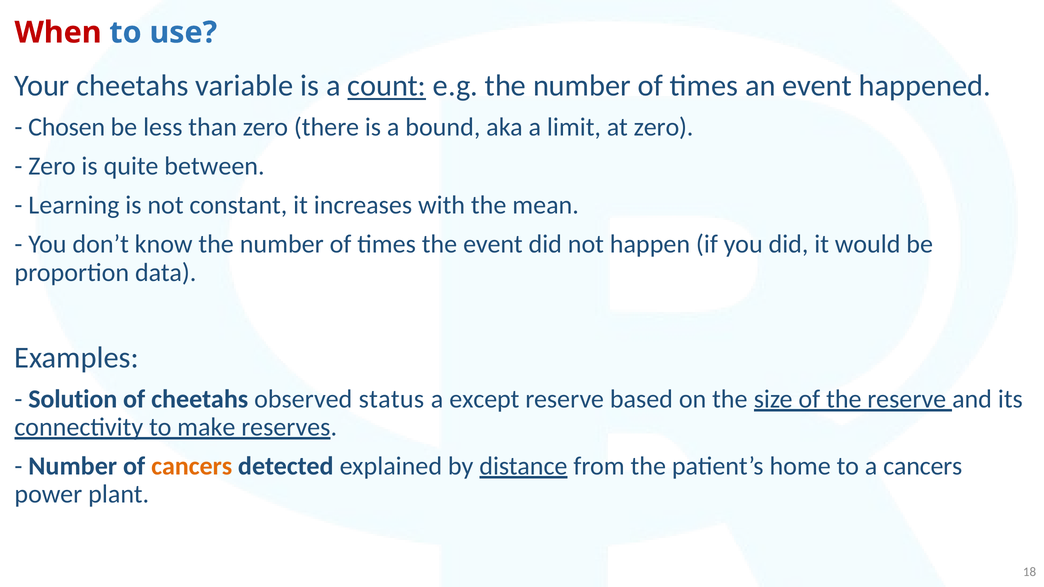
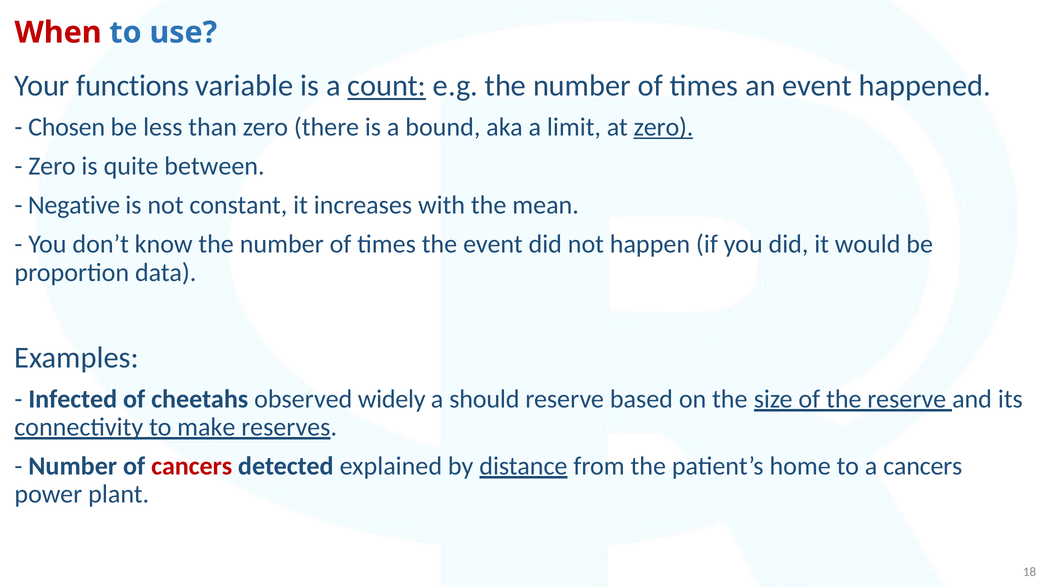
Your cheetahs: cheetahs -> functions (133, 86)
zero underline: none -> present (664, 127)
Learning: Learning -> Negative (74, 205)
Solution: Solution -> Infected (73, 399)
status: status -> widely (392, 399)
except: except -> should (484, 399)
cancers colour: orange -> red (192, 466)
